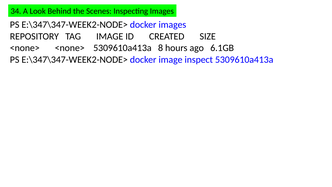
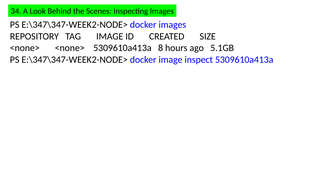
6.1GB: 6.1GB -> 5.1GB (222, 48)
